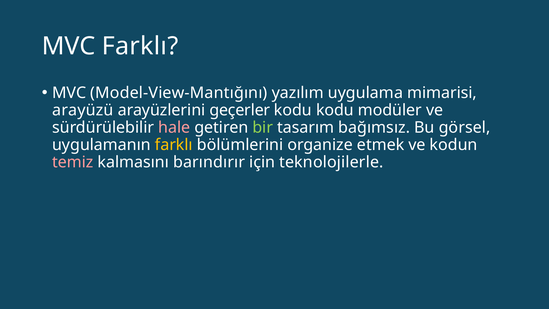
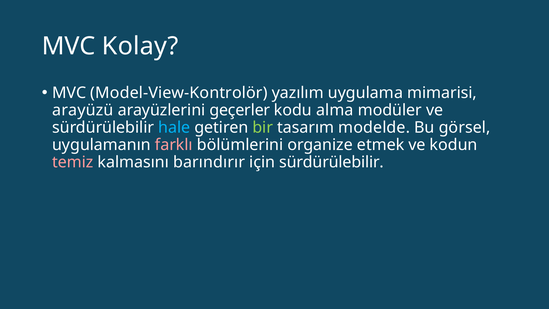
MVC Farklı: Farklı -> Kolay (140, 46)
Model-View-Mantığını: Model-View-Mantığını -> Model-View-Kontrolör (179, 93)
kodu kodu: kodu -> alma (335, 110)
hale colour: pink -> light blue (174, 127)
bağımsız: bağımsız -> modelde (374, 127)
farklı colour: yellow -> pink (174, 145)
için teknolojilerle: teknolojilerle -> sürdürülebilir (331, 162)
